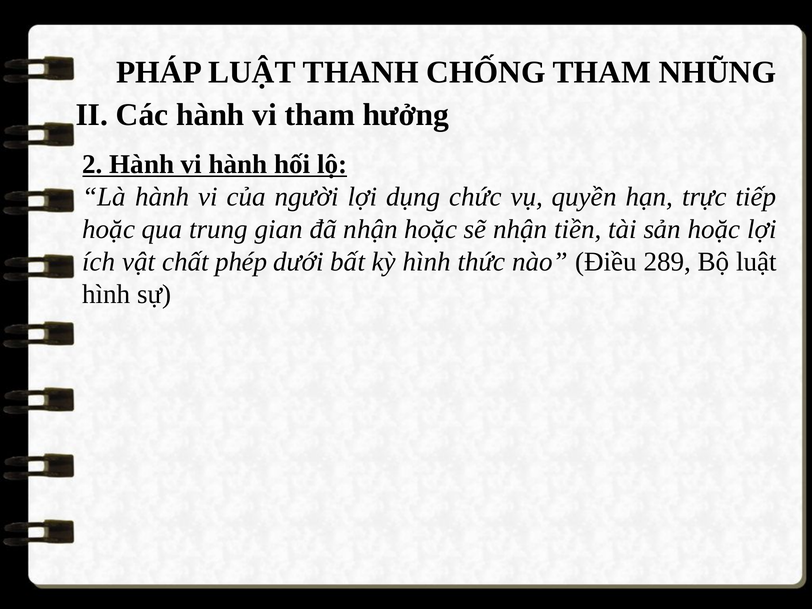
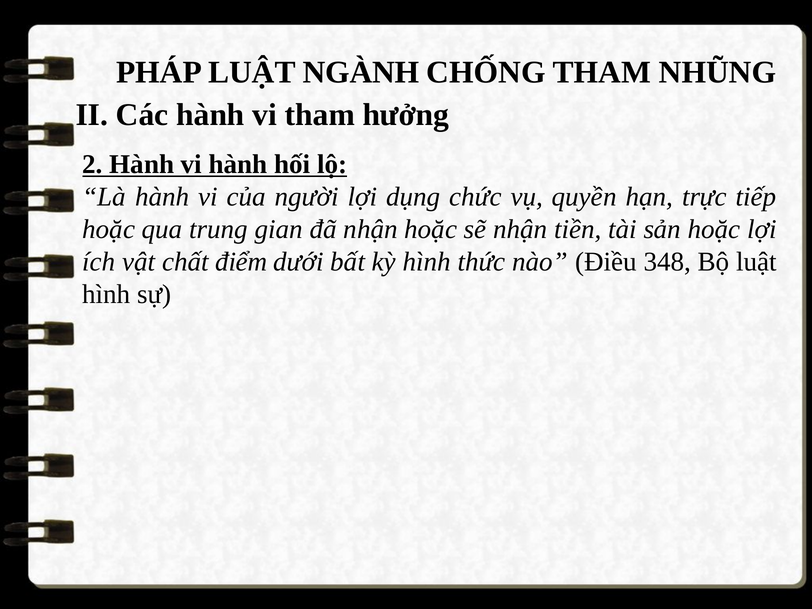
THANH: THANH -> NGÀNH (361, 72)
phép: phép -> điểm (241, 262)
289: 289 -> 348 (667, 262)
